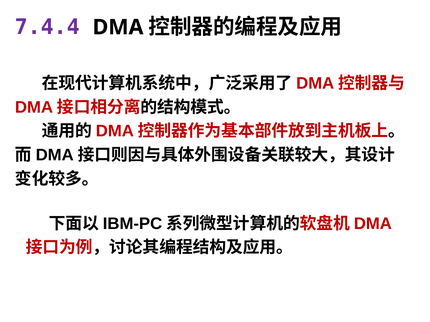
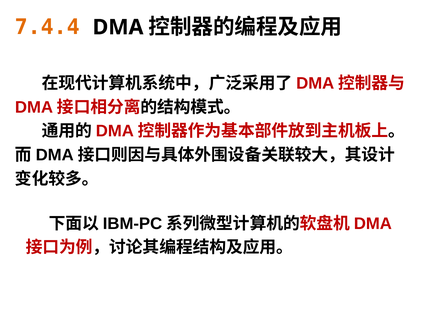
7.4.4 colour: purple -> orange (47, 27)
